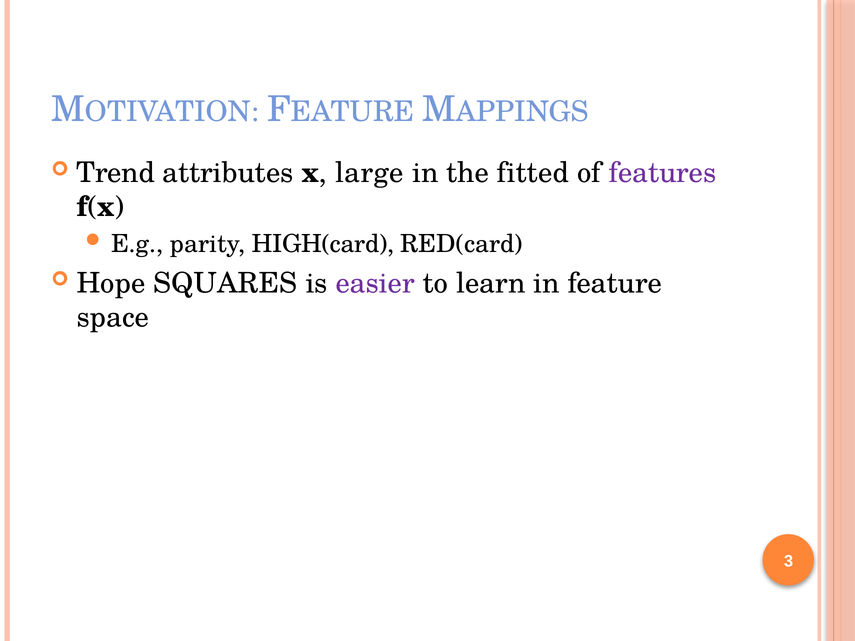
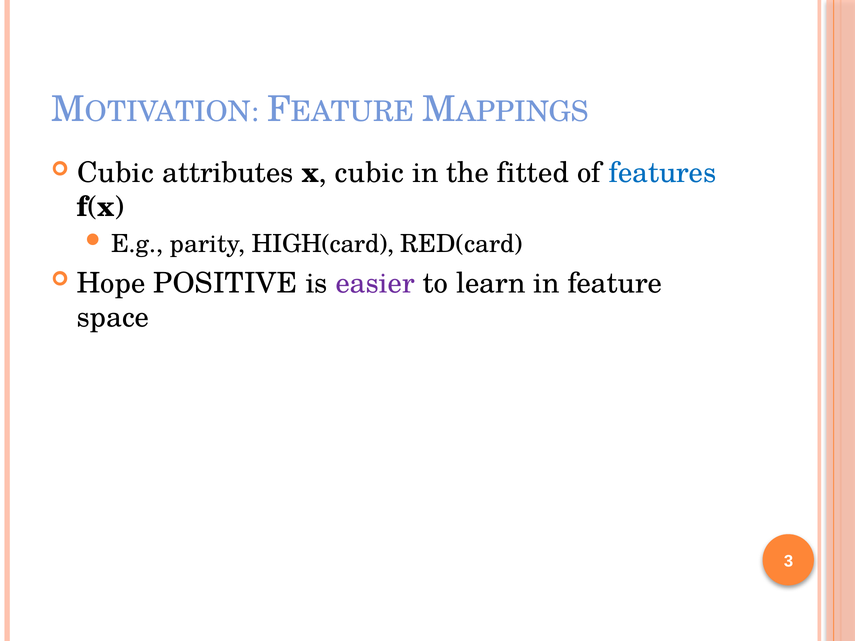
Trend: Trend -> Cubic (115, 173)
x large: large -> cubic (369, 173)
features colour: purple -> blue (663, 173)
SQUARES: SQUARES -> POSITIVE (225, 283)
